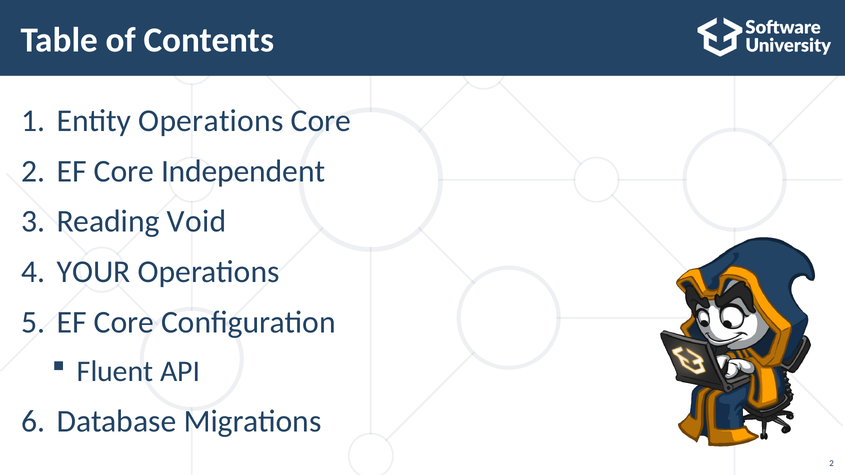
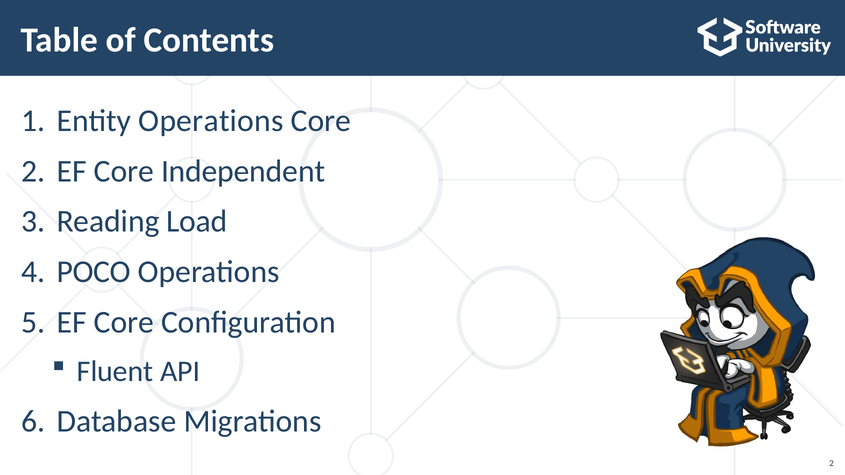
Void: Void -> Load (197, 222)
YOUR: YOUR -> POCO (94, 272)
